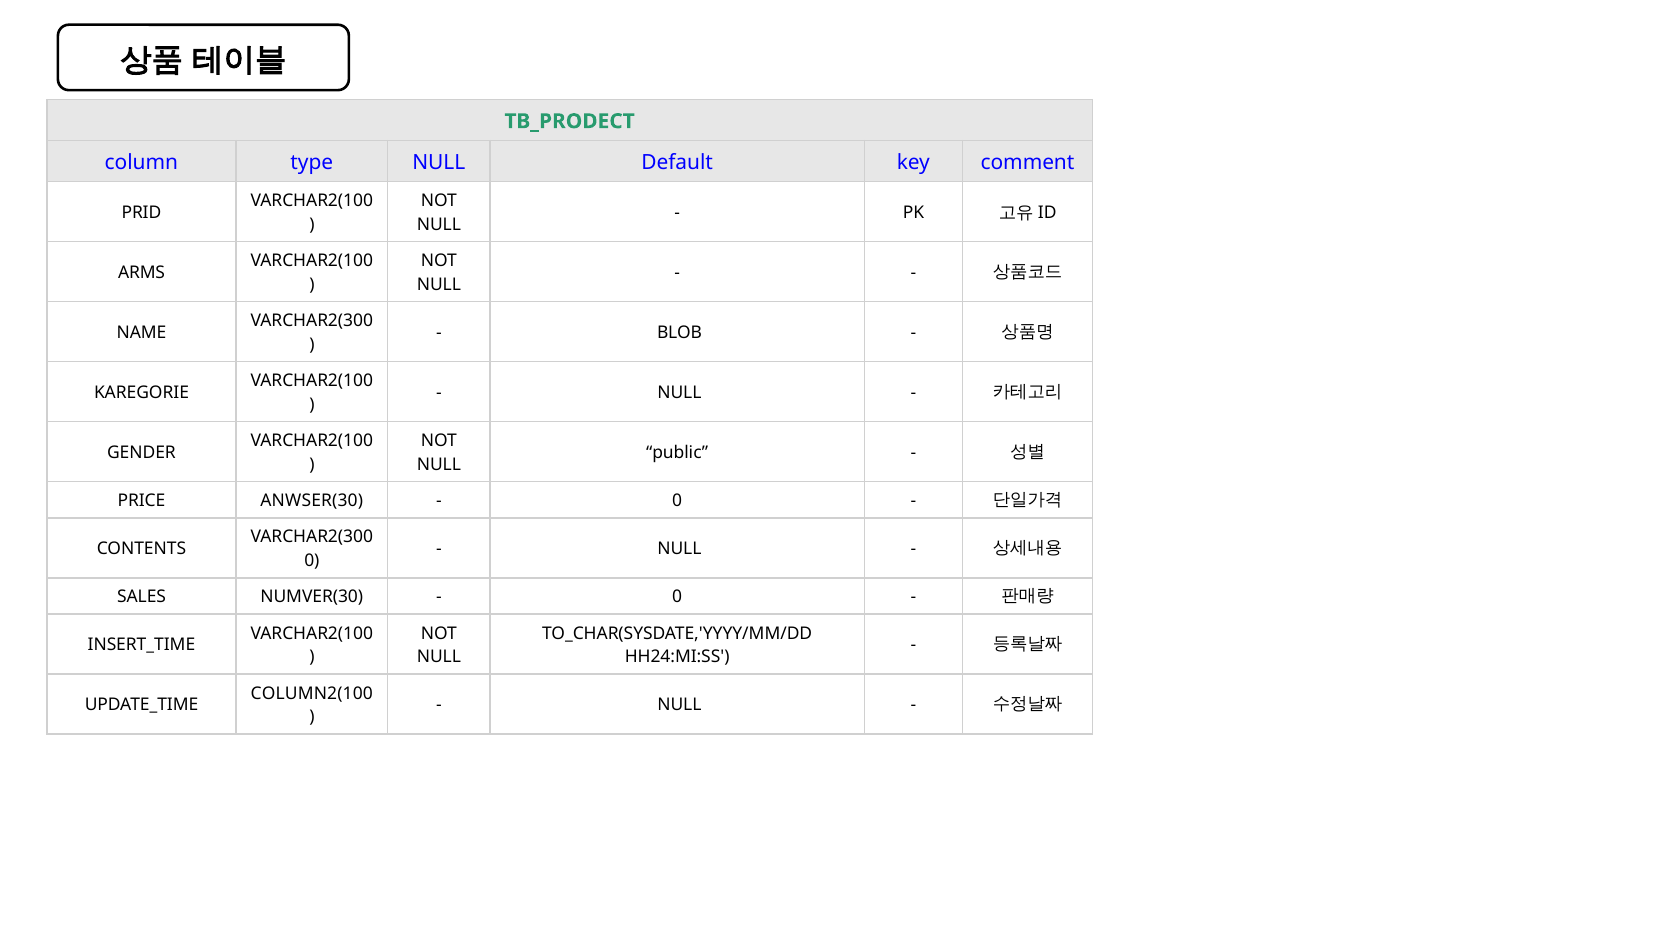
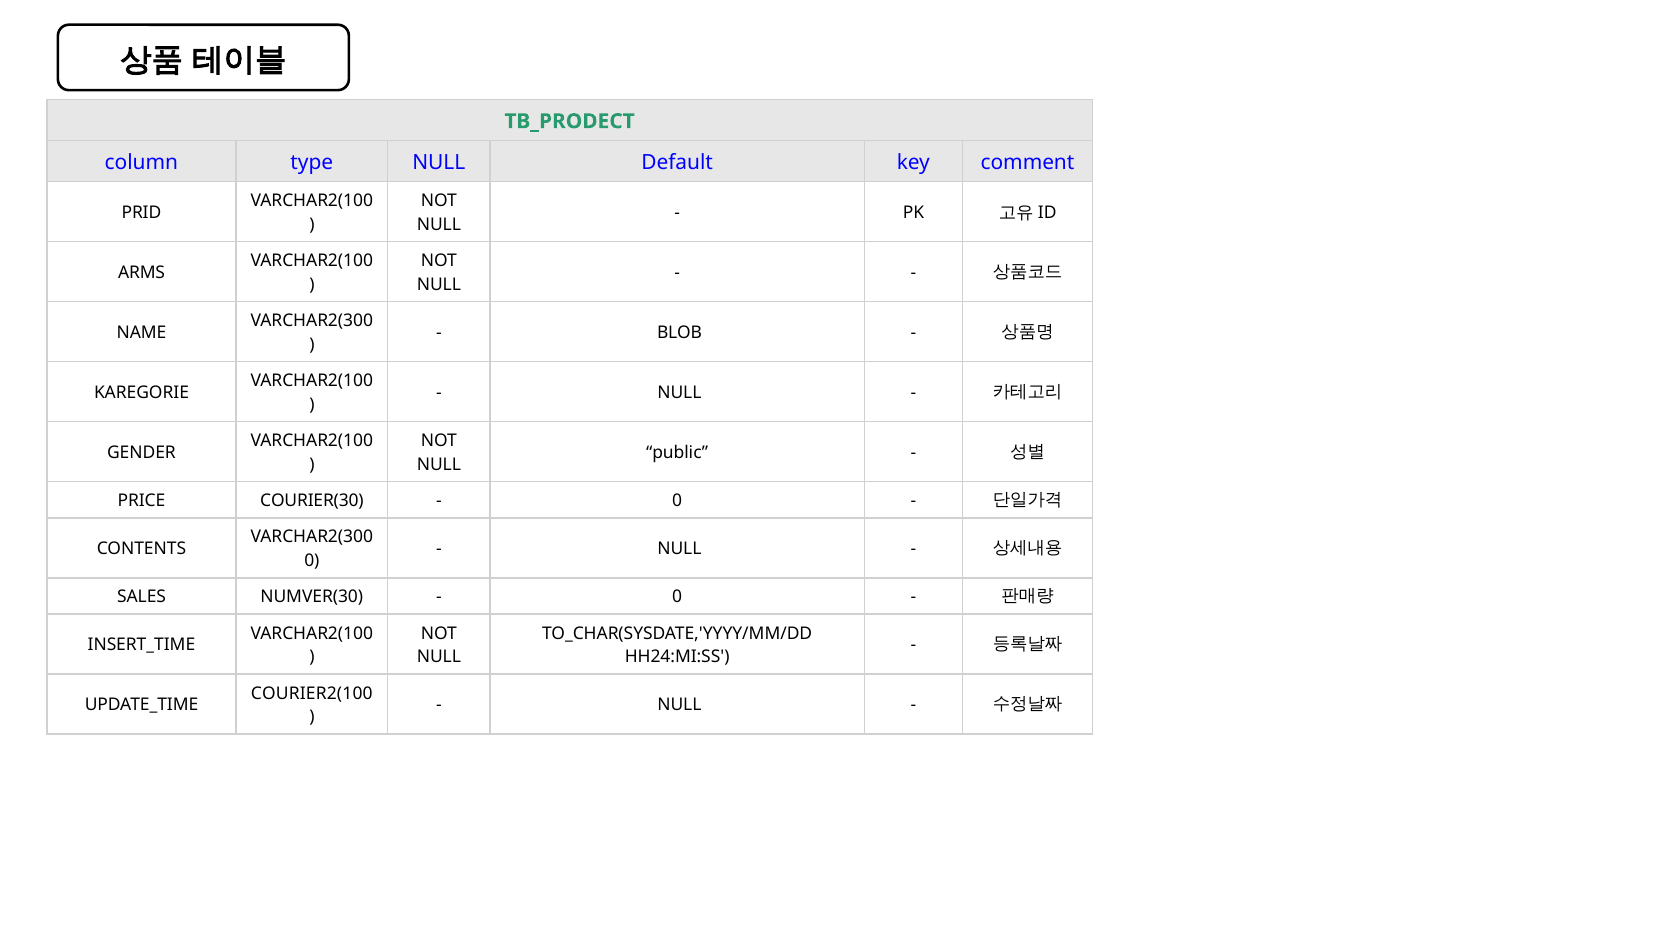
ANWSER(30: ANWSER(30 -> COURIER(30 (312, 501)
COLUMN2(100: COLUMN2(100 -> COURIER2(100 (312, 693)
